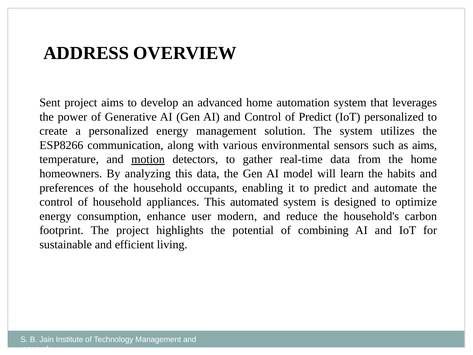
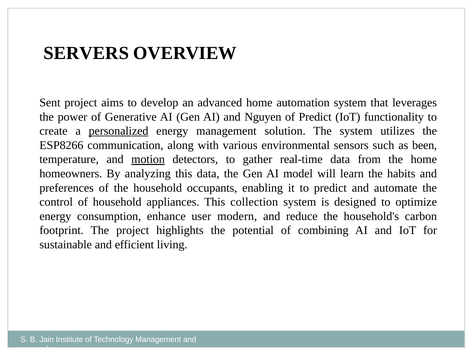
ADDRESS: ADDRESS -> SERVERS (86, 53)
and Control: Control -> Nguyen (263, 117)
IoT personalized: personalized -> functionality (394, 117)
personalized underline: none -> present (119, 131)
as aims: aims -> been (425, 145)
automated: automated -> collection (254, 202)
